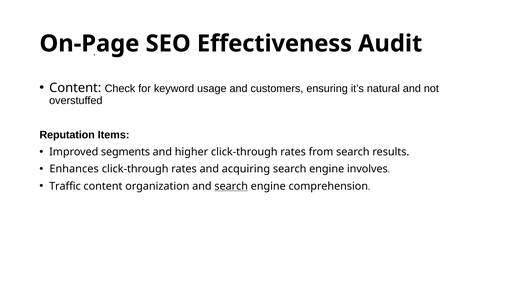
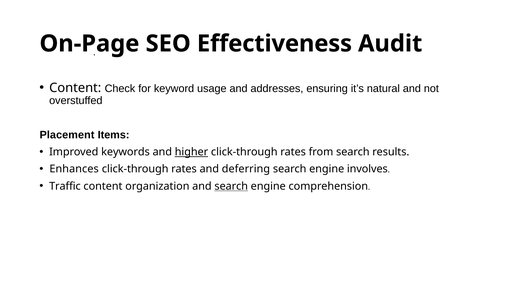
customers: customers -> addresses (277, 88)
Reputation: Reputation -> Placement (67, 135)
segments: segments -> keywords (125, 152)
higher underline: none -> present (191, 152)
acquiring: acquiring -> deferring (246, 169)
